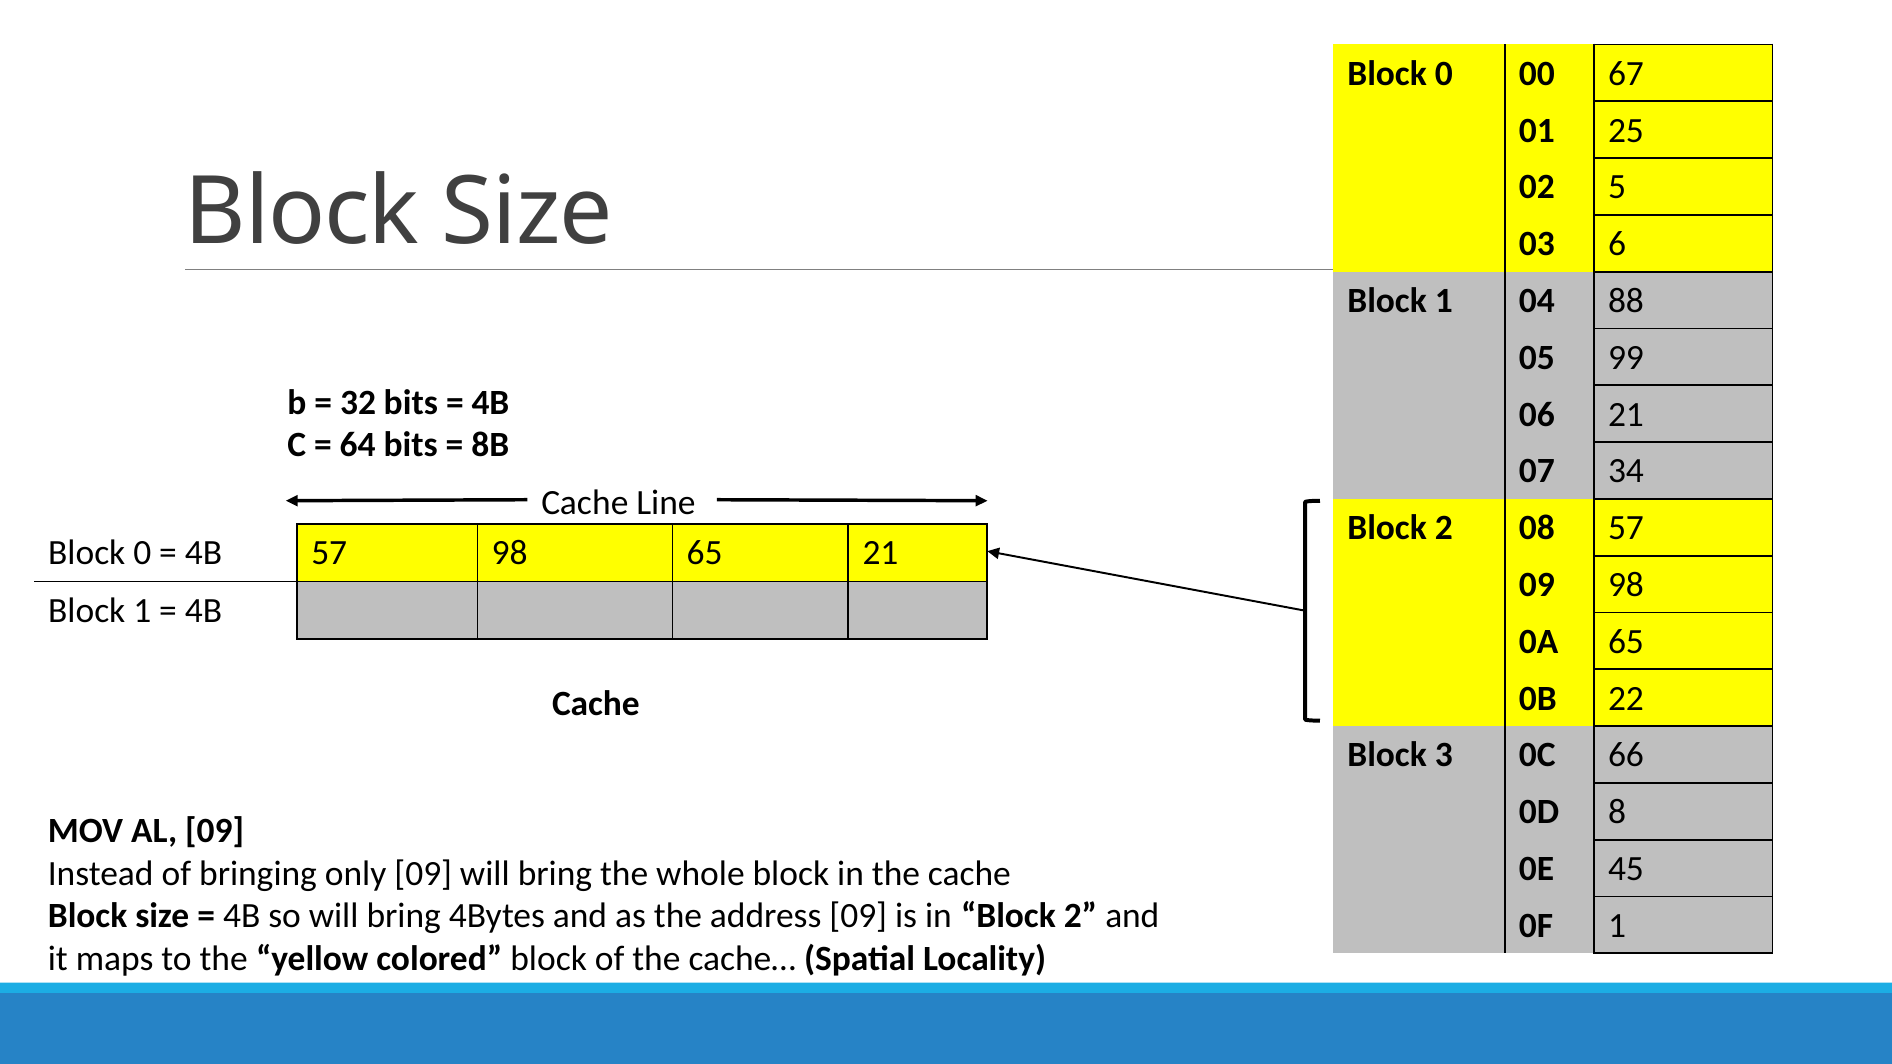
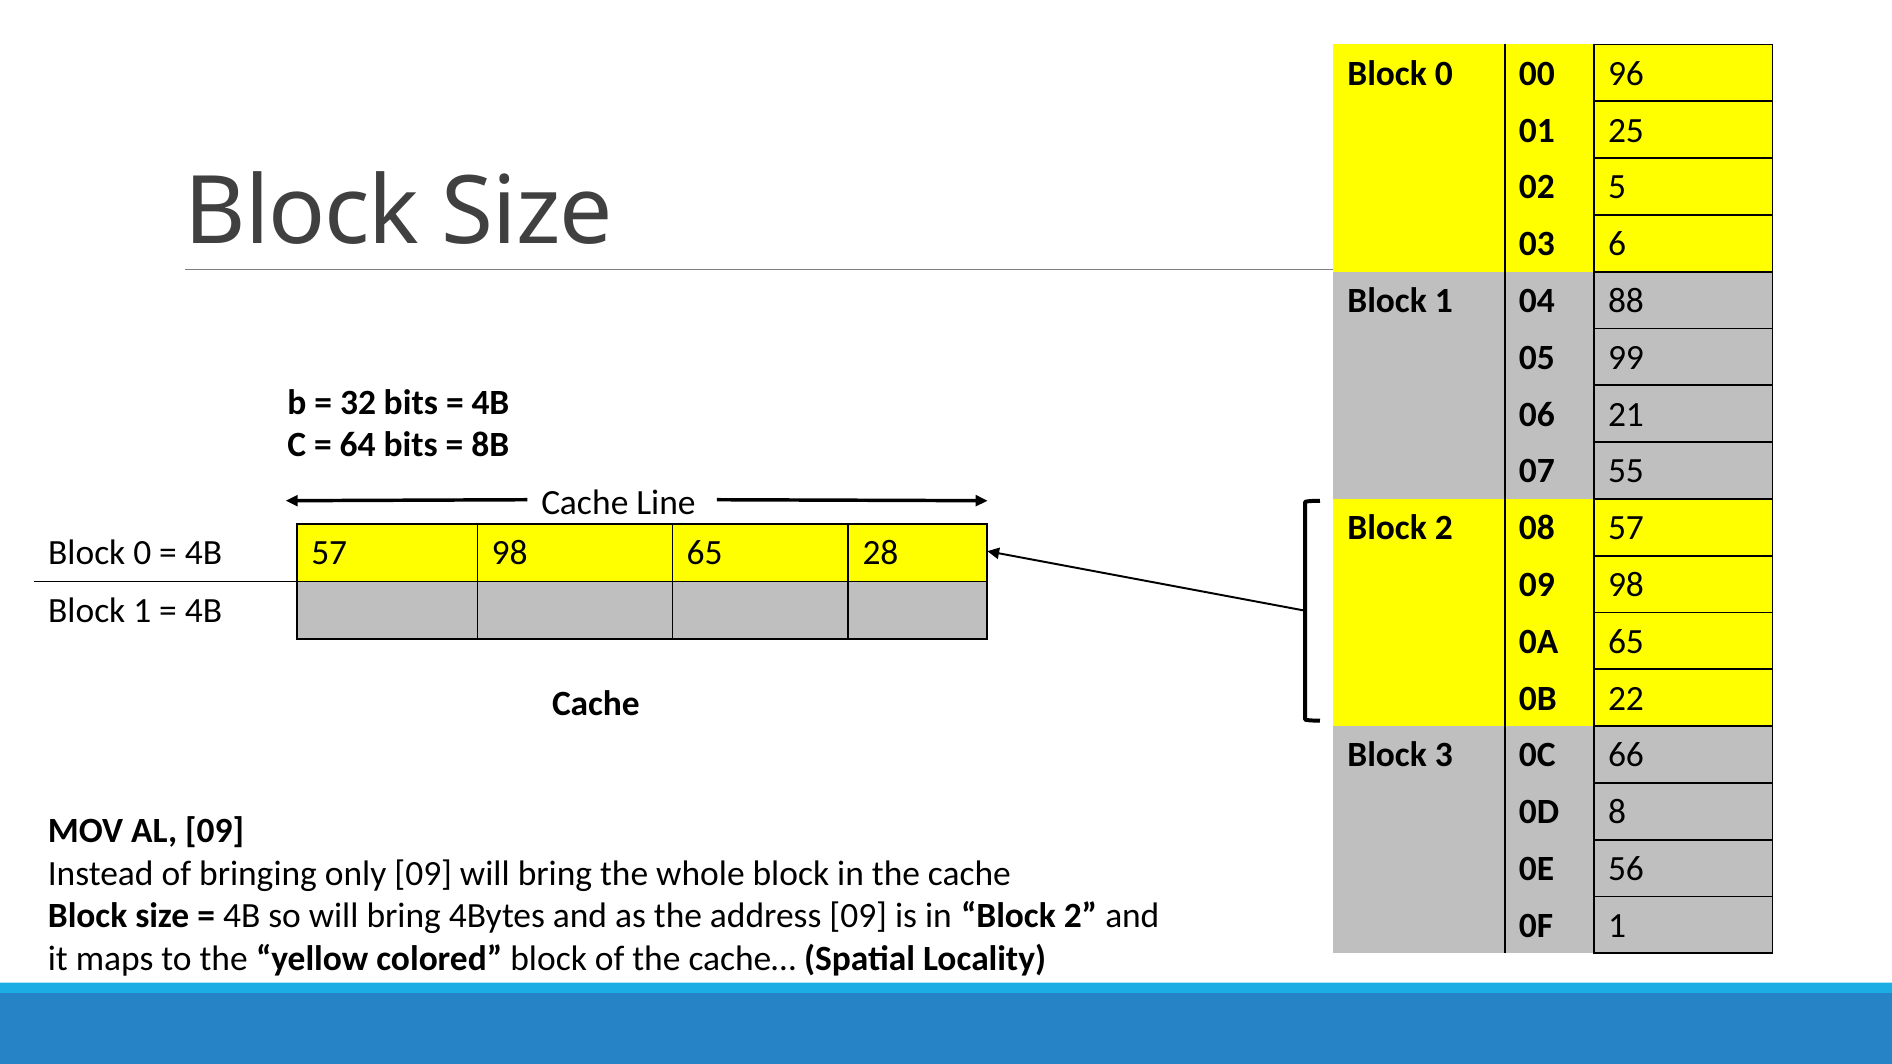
67: 67 -> 96 (1626, 74)
34: 34 -> 55 (1626, 471)
65 21: 21 -> 28 (880, 553)
45: 45 -> 56 (1626, 869)
